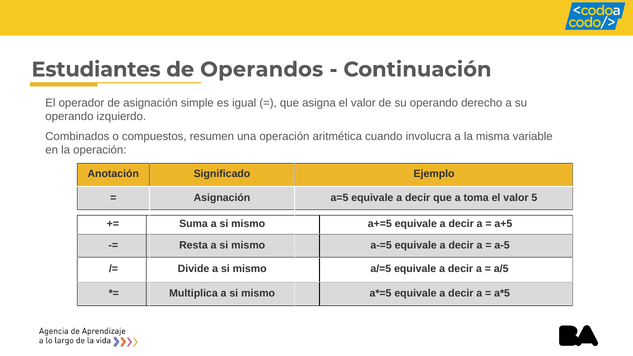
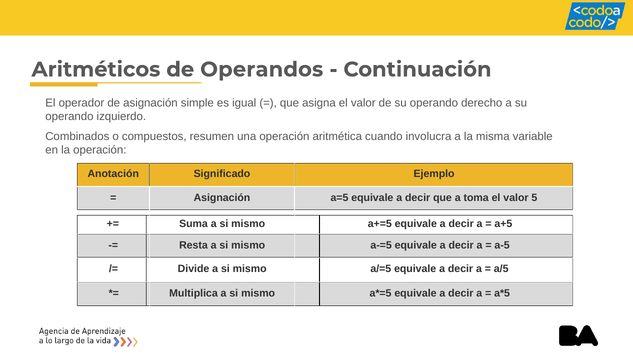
Estudiantes: Estudiantes -> Aritméticos (96, 69)
